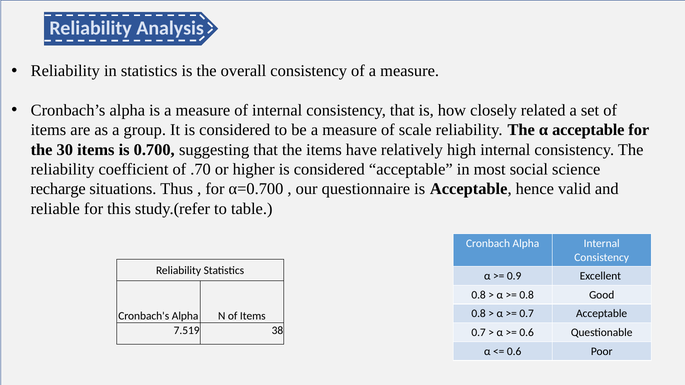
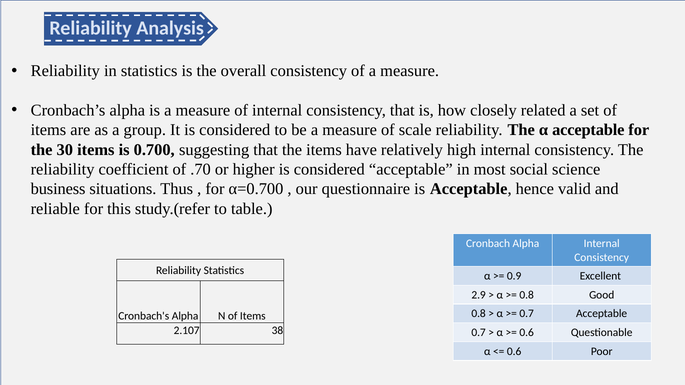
recharge: recharge -> business (58, 189)
0.8: 0.8 -> 2.9 (479, 295)
7.519: 7.519 -> 2.107 (187, 331)
